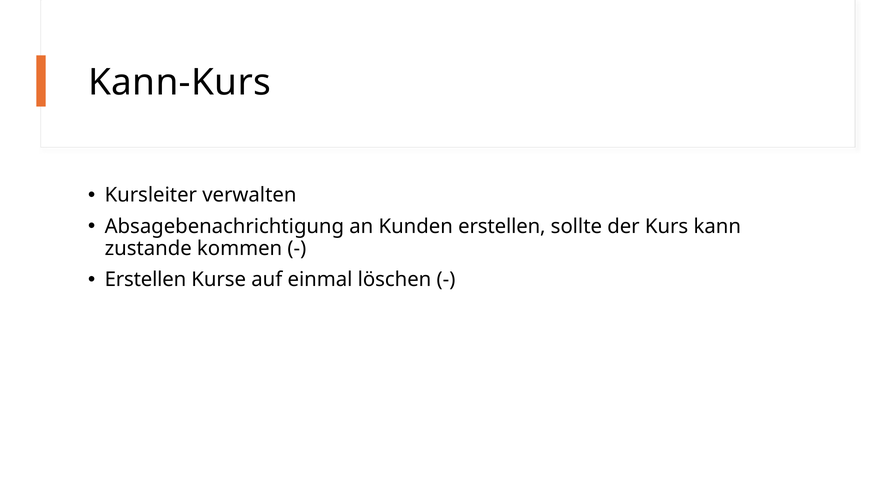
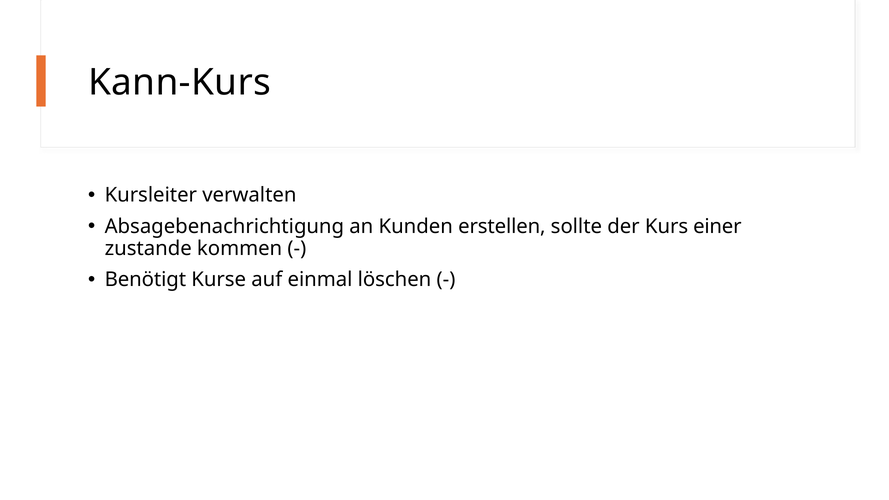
kann: kann -> einer (717, 226)
Erstellen: Erstellen -> Benötigt (145, 280)
